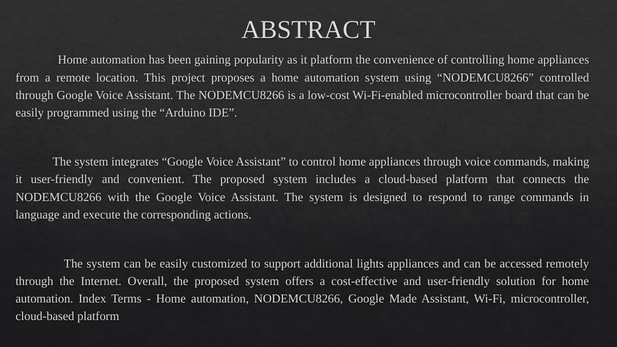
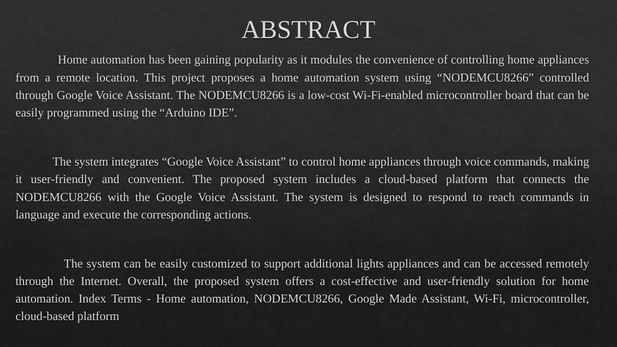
it platform: platform -> modules (331, 60)
range: range -> reach (502, 197)
